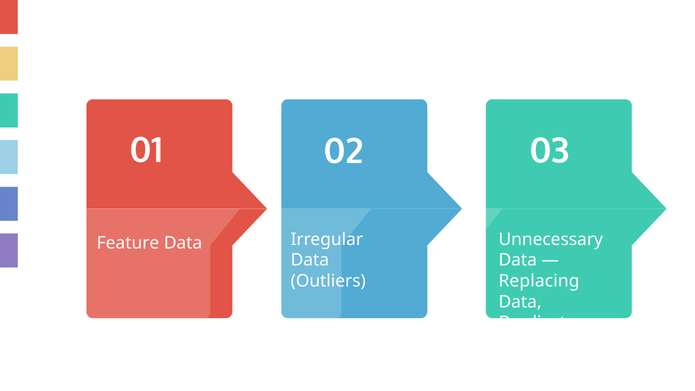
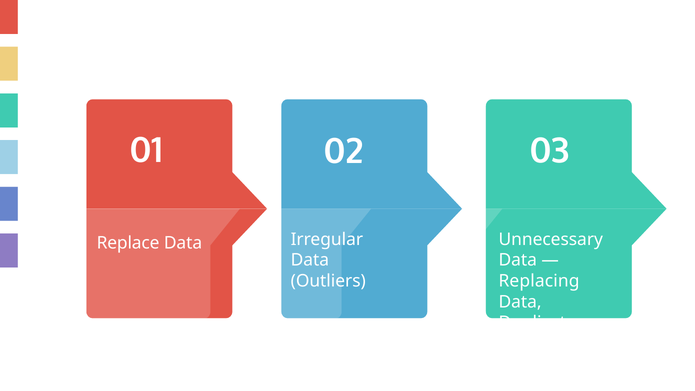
Feature: Feature -> Replace (128, 243)
